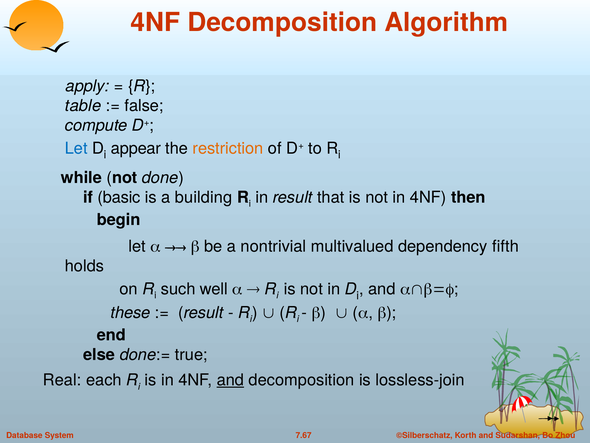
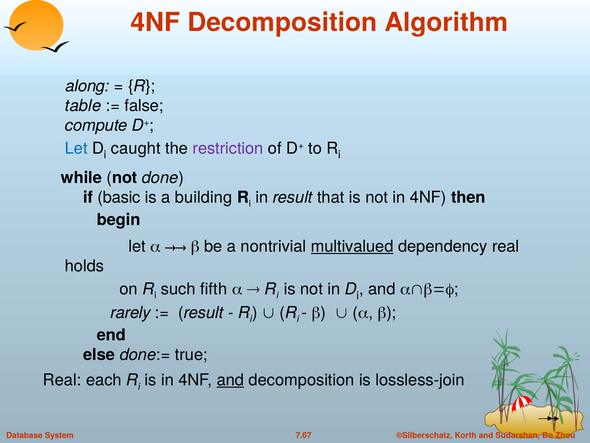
apply: apply -> along (88, 86)
appear: appear -> caught (136, 148)
restriction colour: orange -> purple (228, 148)
multivalued underline: none -> present (352, 246)
dependency fifth: fifth -> real (506, 246)
well: well -> fifth (214, 289)
these: these -> rarely (131, 312)
